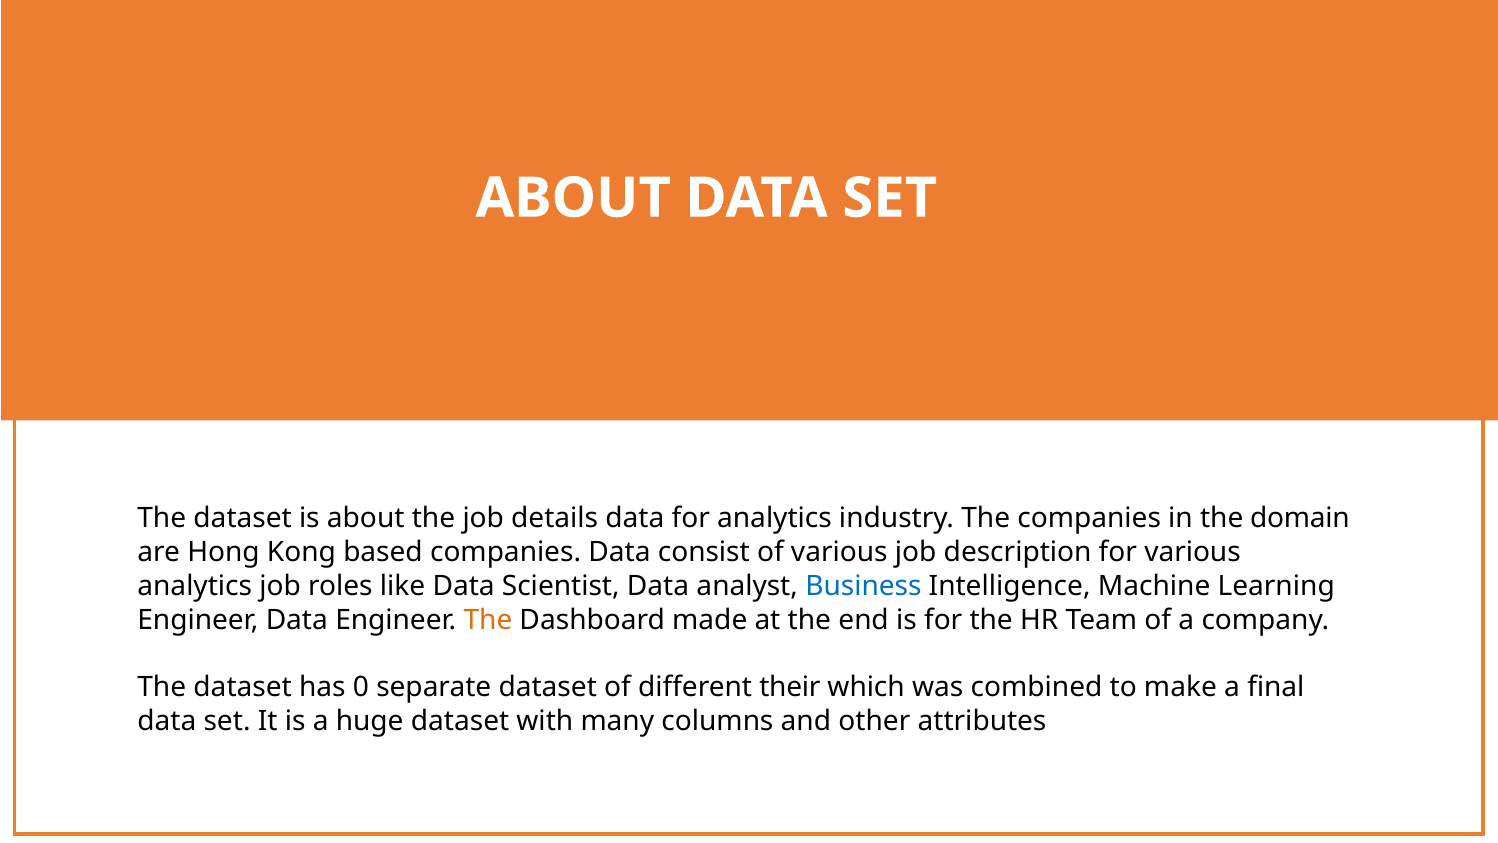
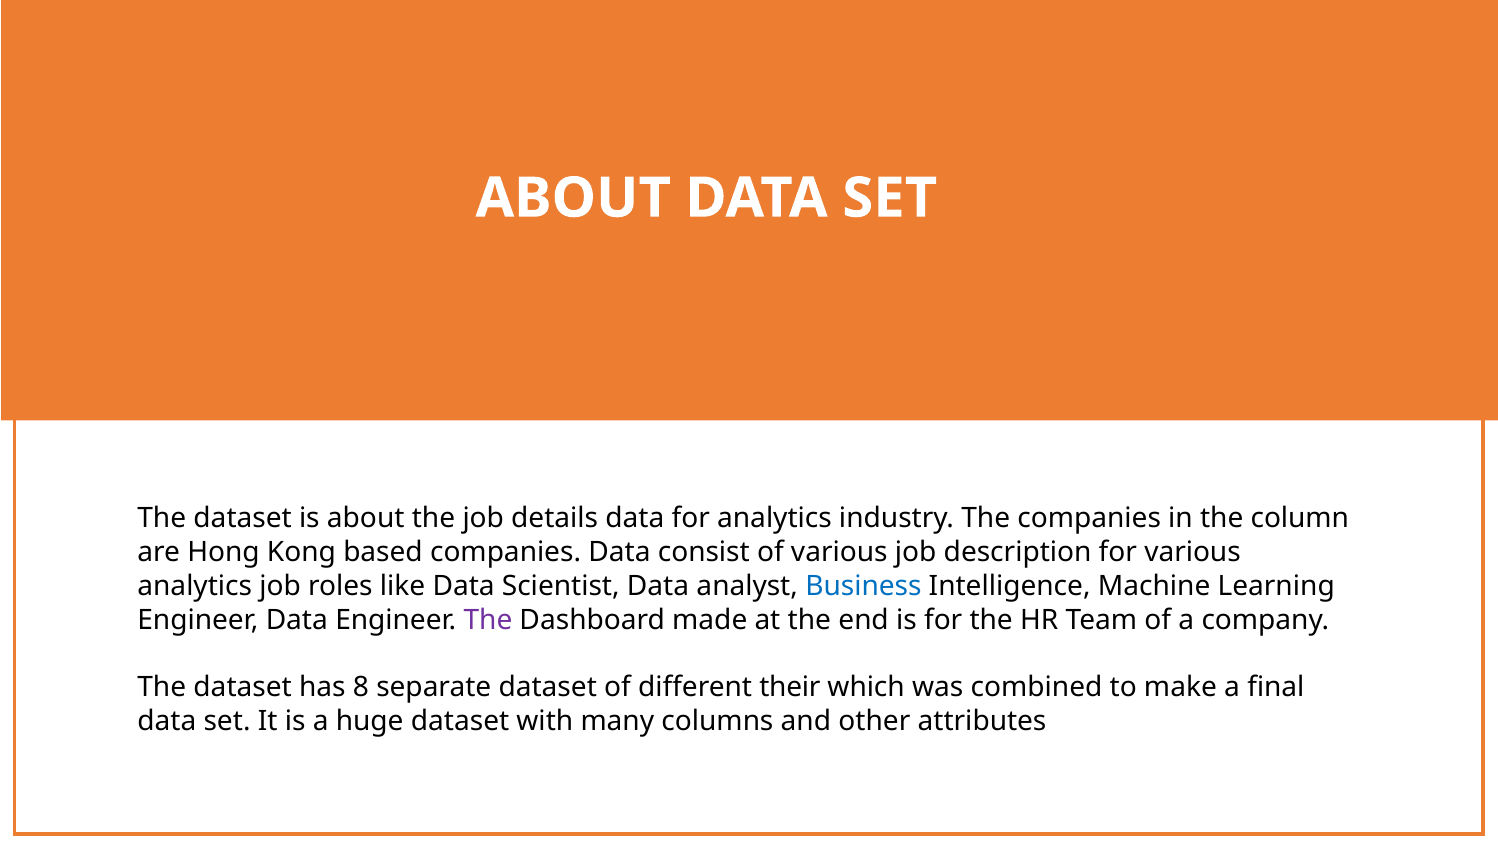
domain: domain -> column (1300, 518)
The colour: orange -> purple (488, 620)
0: 0 -> 8 (361, 687)
